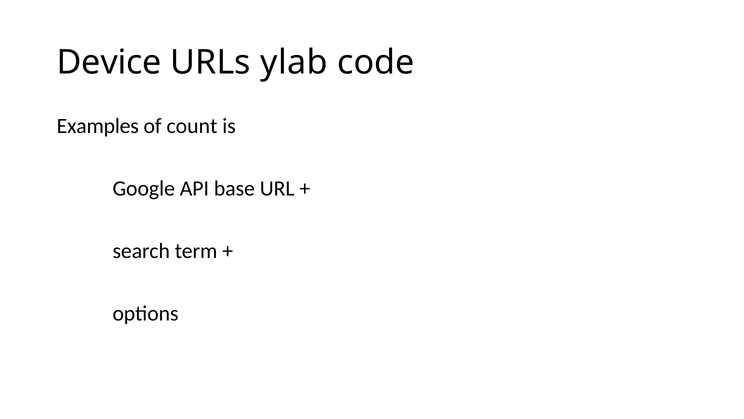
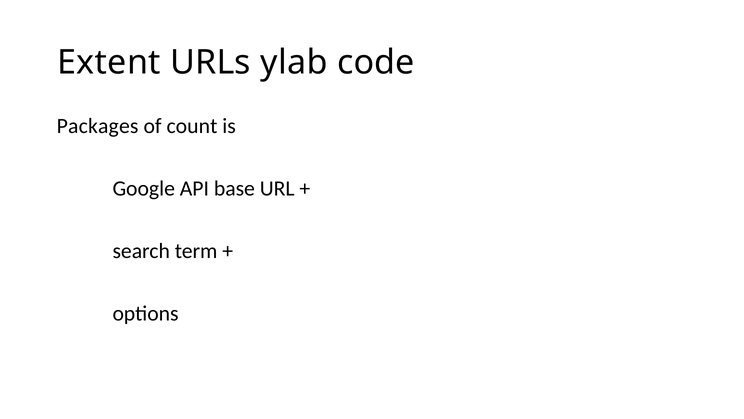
Device: Device -> Extent (109, 62)
Examples: Examples -> Packages (98, 126)
